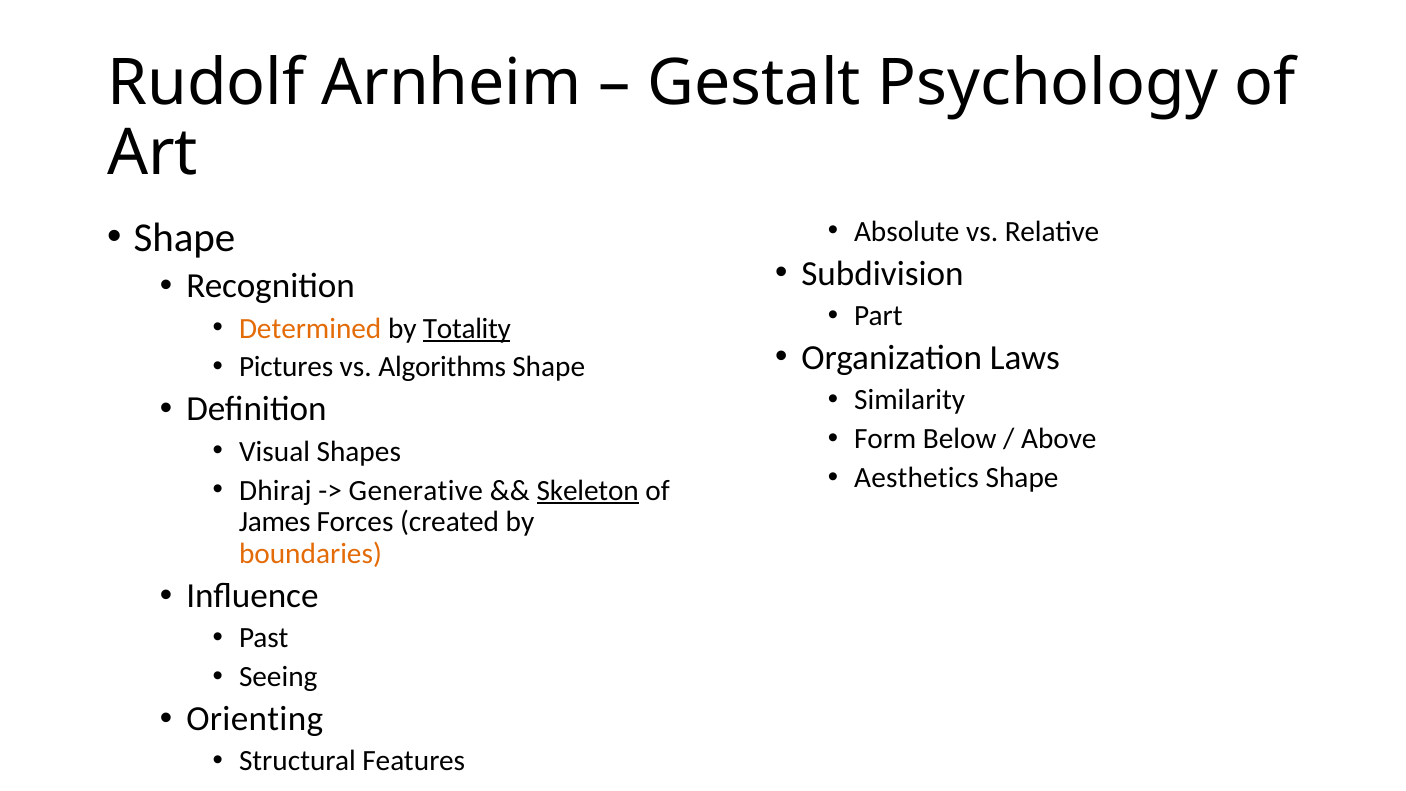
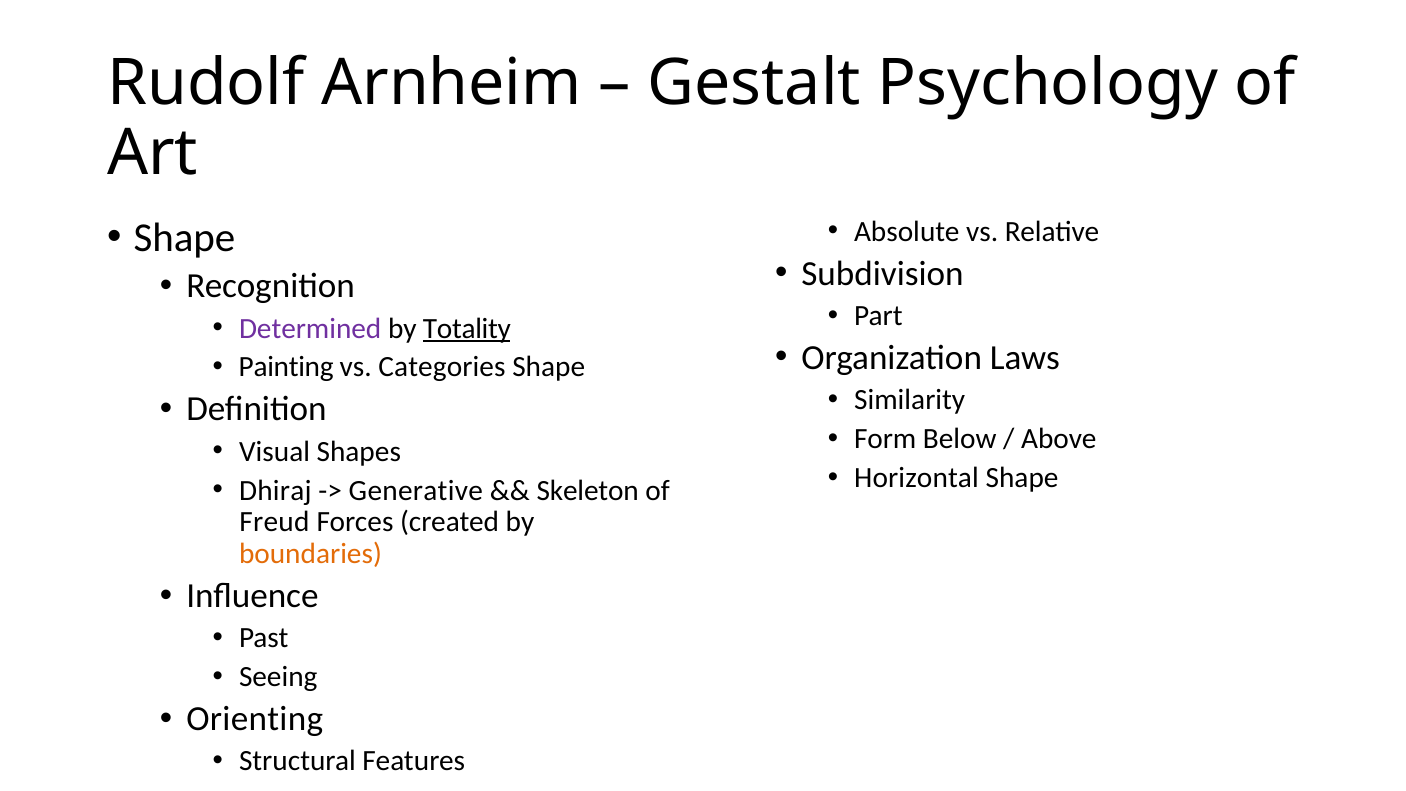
Determined colour: orange -> purple (310, 328)
Pictures: Pictures -> Painting (286, 367)
Algorithms: Algorithms -> Categories (442, 367)
Aesthetics: Aesthetics -> Horizontal (917, 478)
Skeleton underline: present -> none (588, 490)
James: James -> Freud (274, 522)
